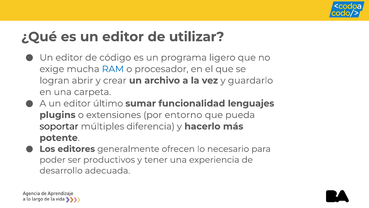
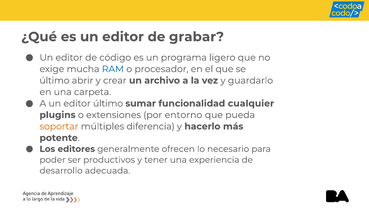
utilizar: utilizar -> grabar (196, 37)
logran: logran -> último (55, 80)
lenguajes: lenguajes -> cualquier (251, 103)
soportar colour: black -> orange (59, 126)
